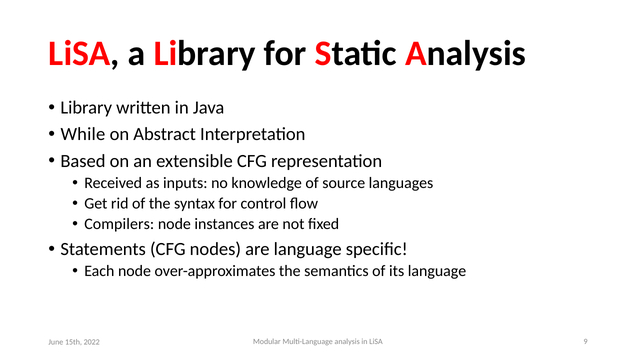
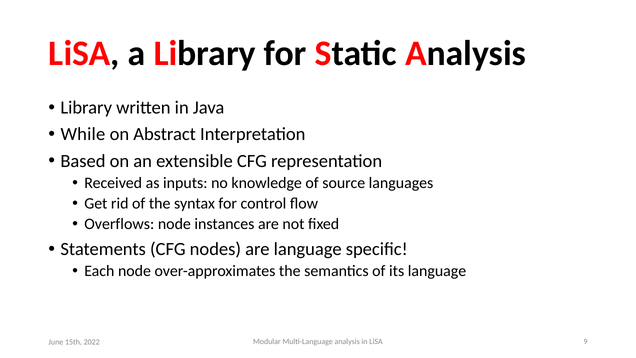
Compilers: Compilers -> Overflows (119, 224)
